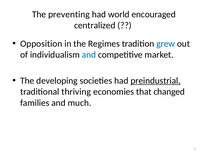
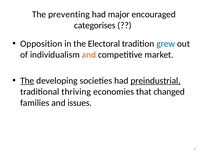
world: world -> major (119, 14)
centralized: centralized -> categorises (95, 25)
Regimes: Regimes -> Electoral (104, 44)
and colour: blue -> orange (89, 55)
The underline: none -> present (27, 81)
much: much -> issues (80, 103)
